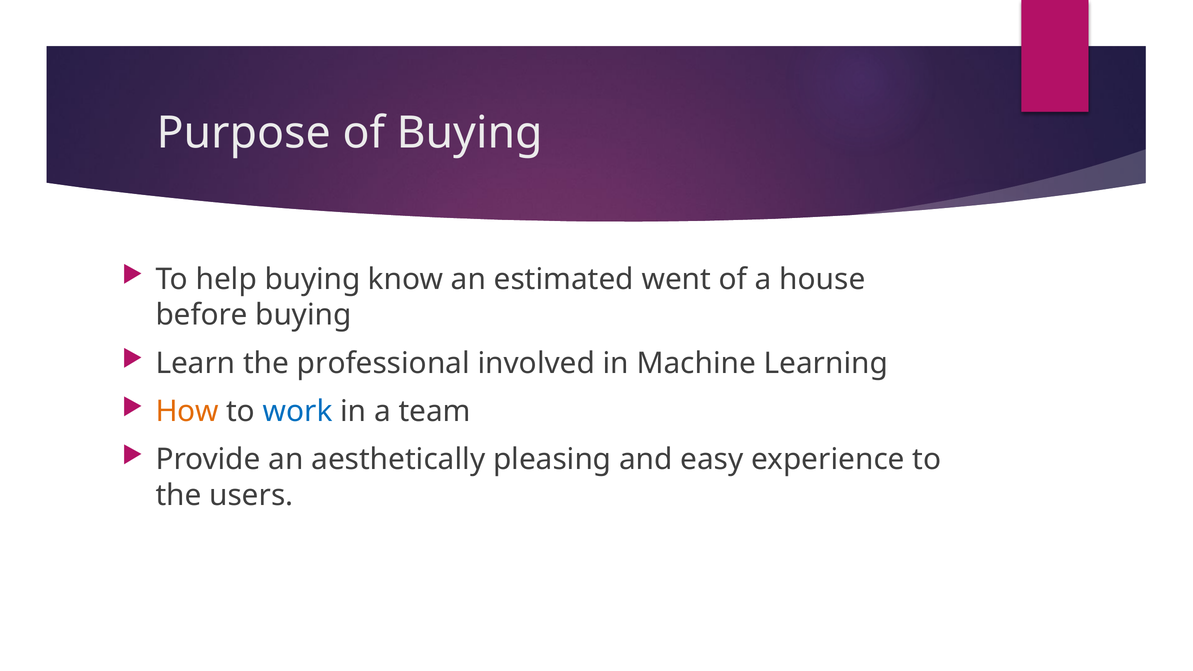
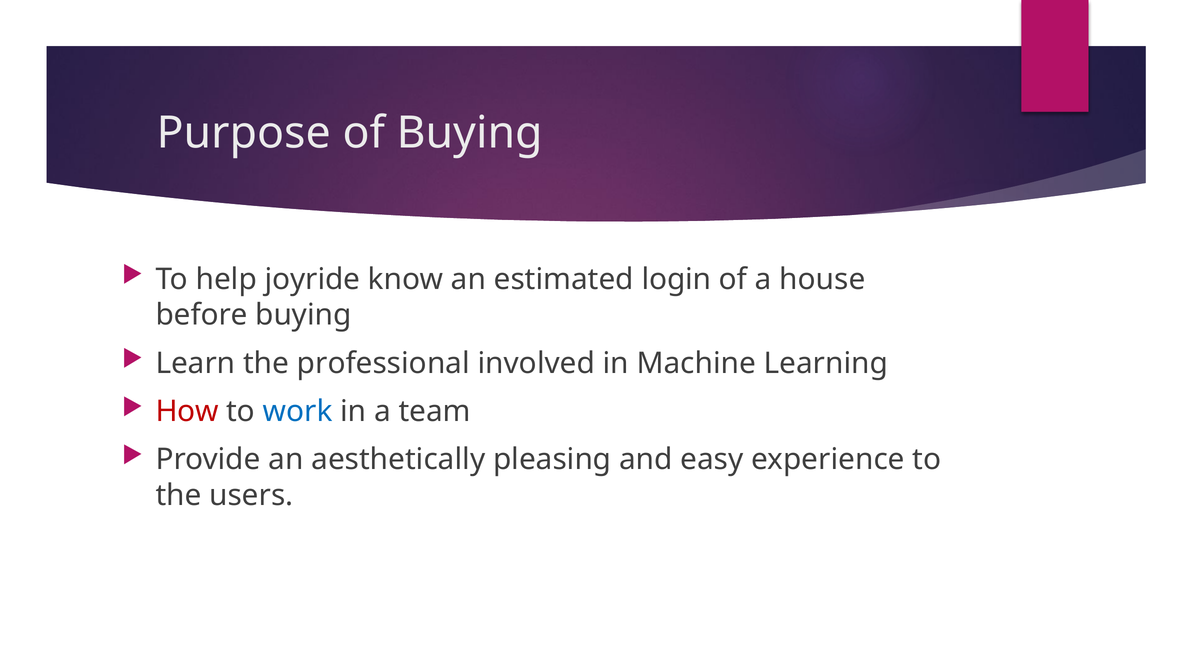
help buying: buying -> joyride (313, 279)
went: went -> login (676, 279)
How colour: orange -> red (187, 411)
